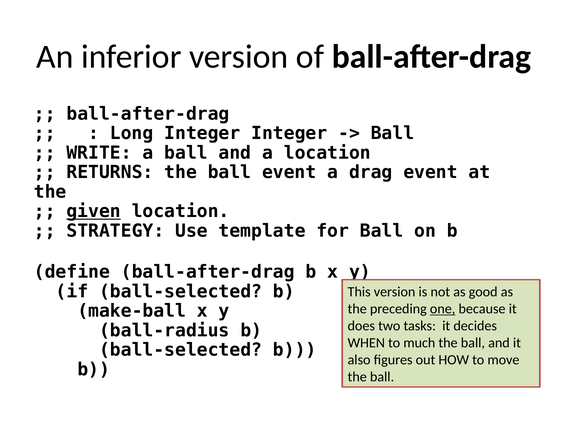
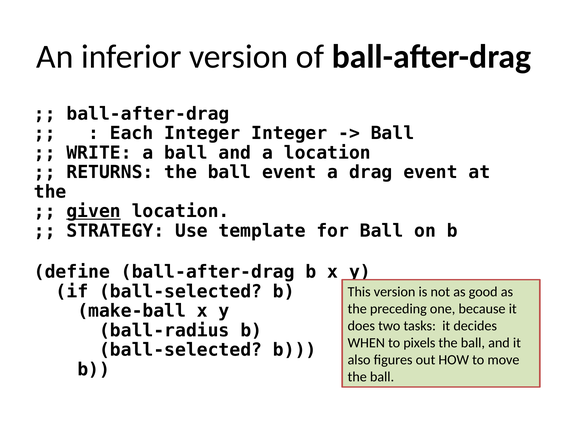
Long: Long -> Each (132, 133)
one underline: present -> none (443, 309)
much: much -> pixels (419, 343)
